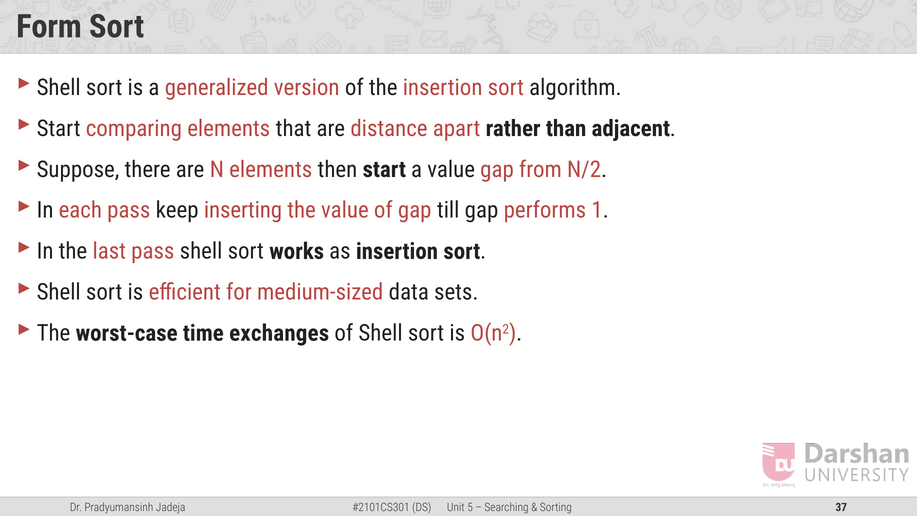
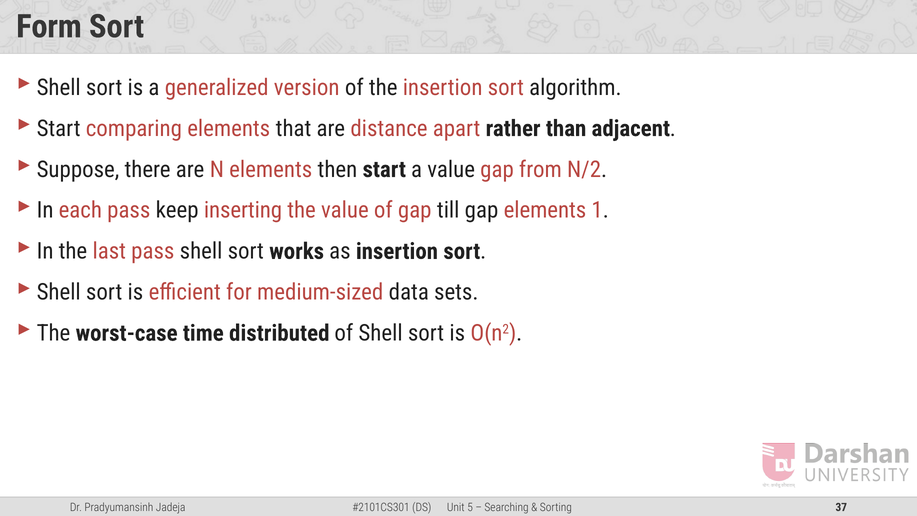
gap performs: performs -> elements (545, 210)
exchanges: exchanges -> distributed (279, 333)
